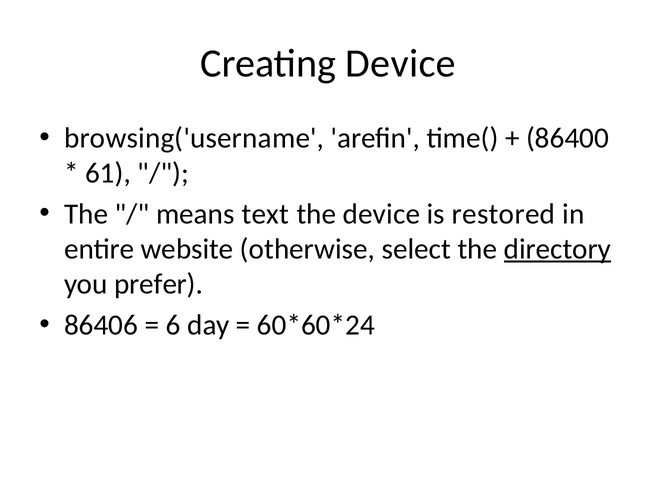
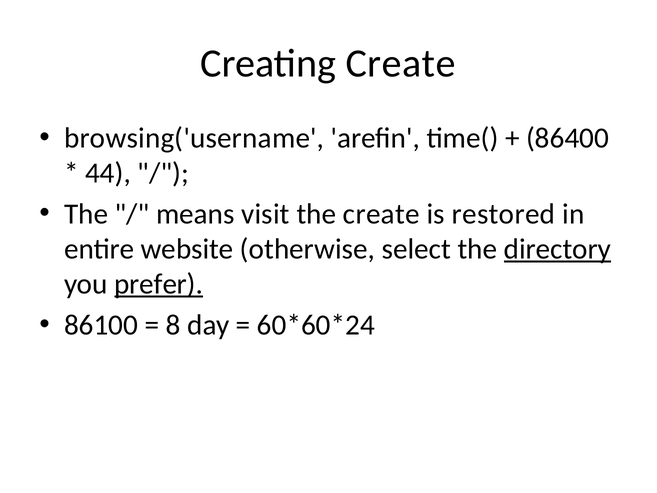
Creating Device: Device -> Create (401, 64)
61: 61 -> 44 (108, 173)
text: text -> visit (265, 214)
the device: device -> create (381, 214)
prefer underline: none -> present (159, 284)
86406: 86406 -> 86100 (101, 325)
6: 6 -> 8 (173, 325)
